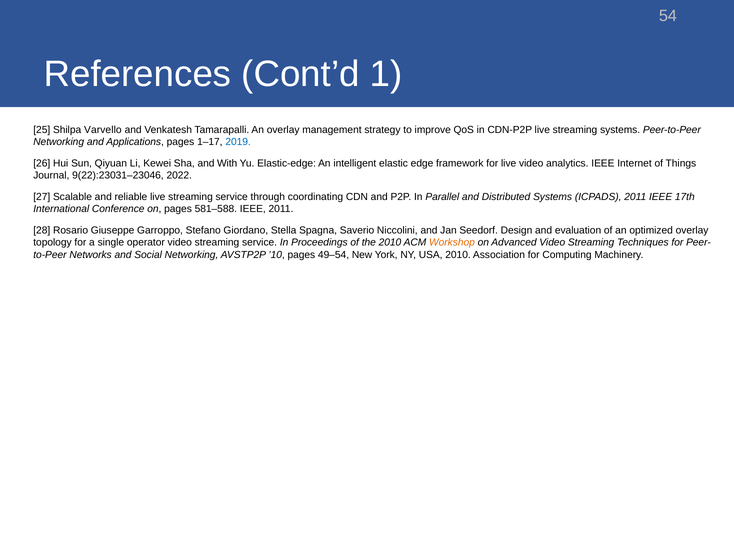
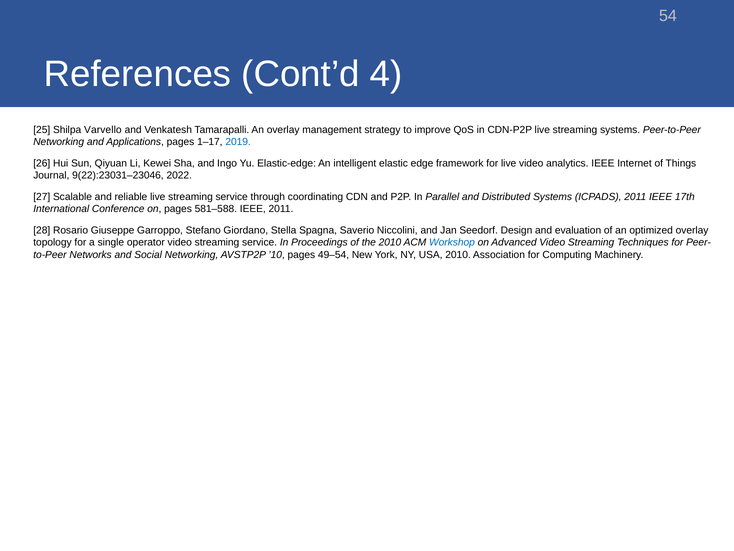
1: 1 -> 4 (386, 74)
With: With -> Ingo (227, 163)
Workshop colour: orange -> blue (452, 242)
